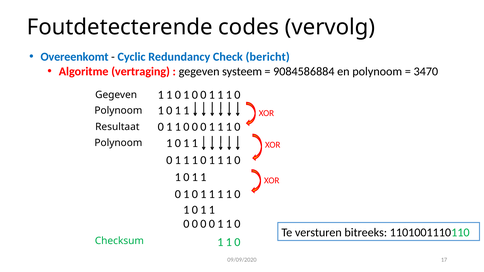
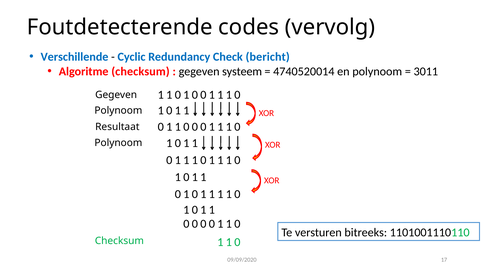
Overeenkomt: Overeenkomt -> Verschillende (75, 57)
Algoritme vertraging: vertraging -> checksum (140, 71)
9084586884: 9084586884 -> 4740520014 (304, 71)
3470: 3470 -> 3011 (426, 71)
